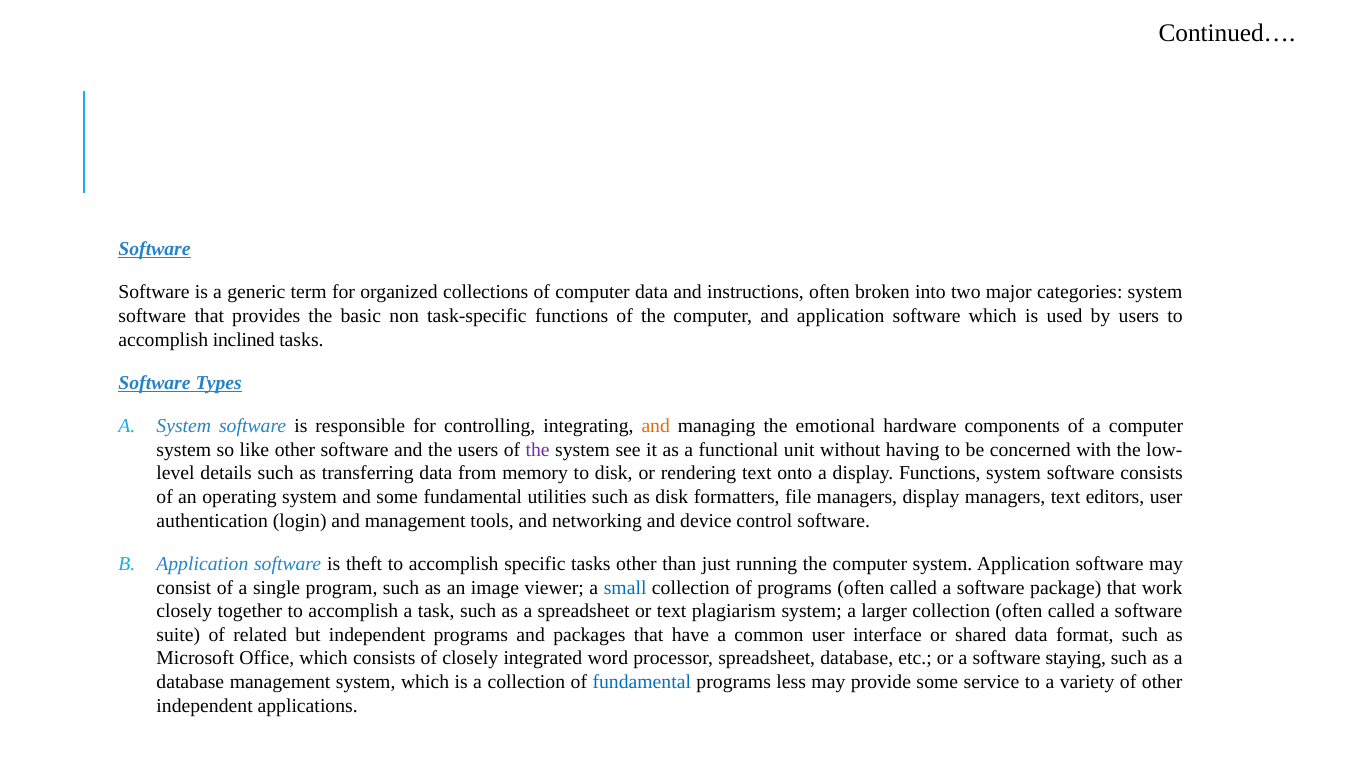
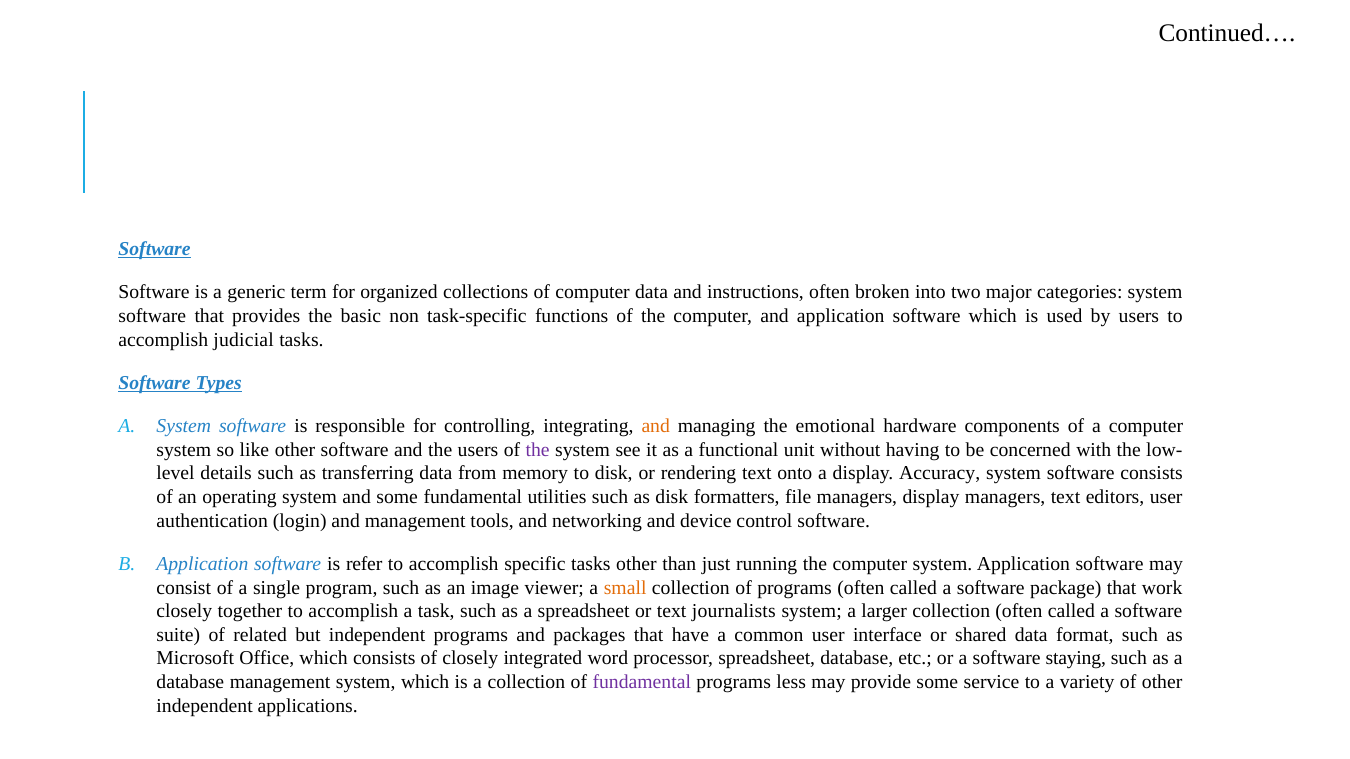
inclined: inclined -> judicial (244, 340)
display Functions: Functions -> Accuracy (940, 474)
theft: theft -> refer (364, 564)
small colour: blue -> orange (625, 588)
plagiarism: plagiarism -> journalists (734, 612)
fundamental colour: blue -> purple (642, 682)
